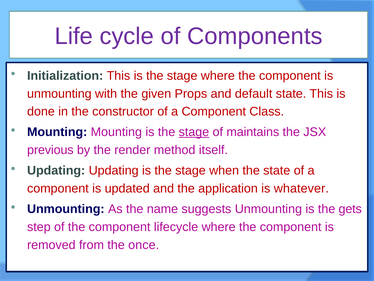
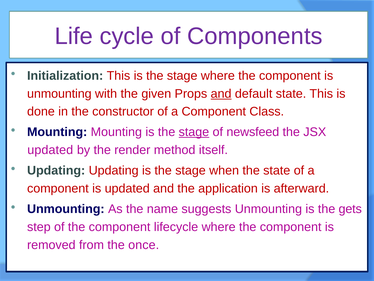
and underline: none -> present (221, 93)
maintains: maintains -> newsfeed (253, 132)
previous: previous -> updated (50, 150)
whatever: whatever -> afterward (301, 188)
